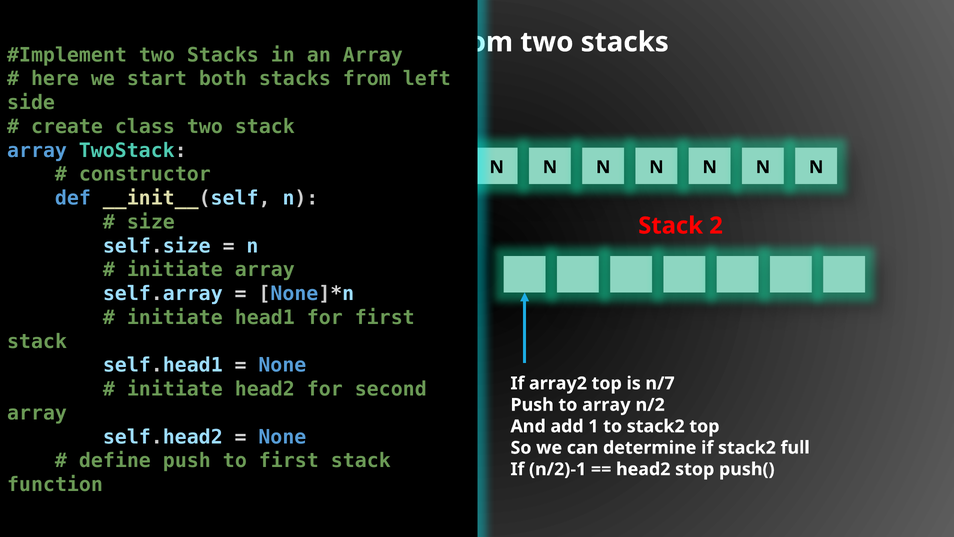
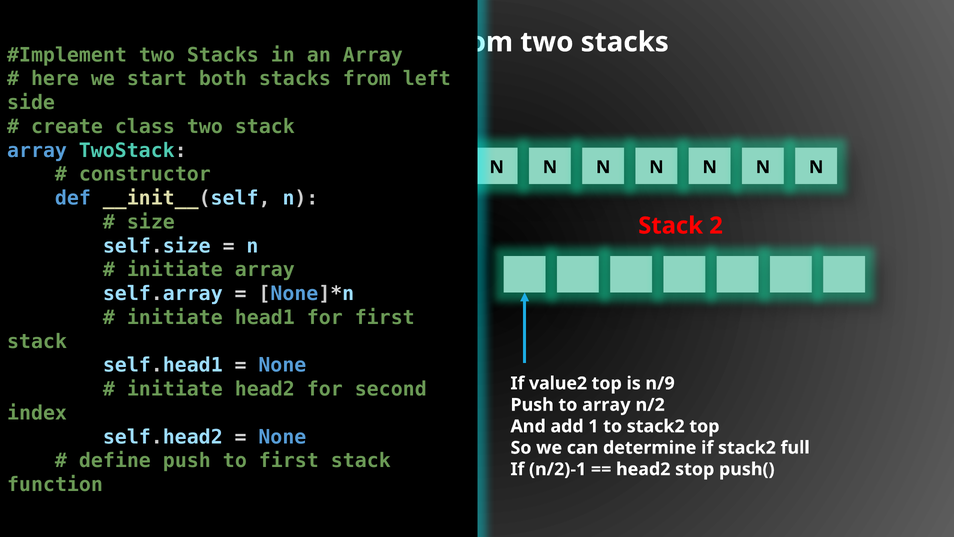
array2: array2 -> value2 (558, 383)
n/7: n/7 -> n/9 (660, 383)
array: array -> index (37, 413)
